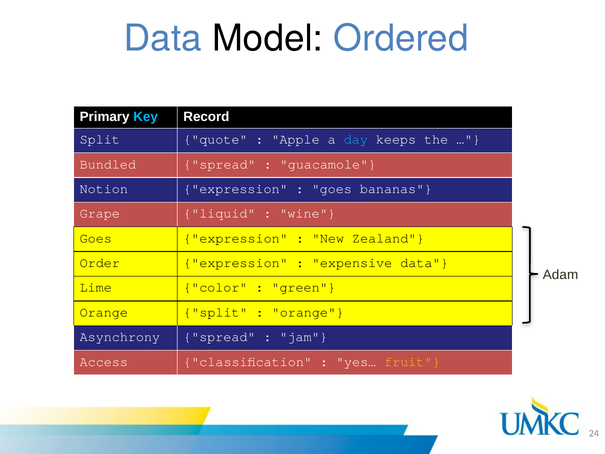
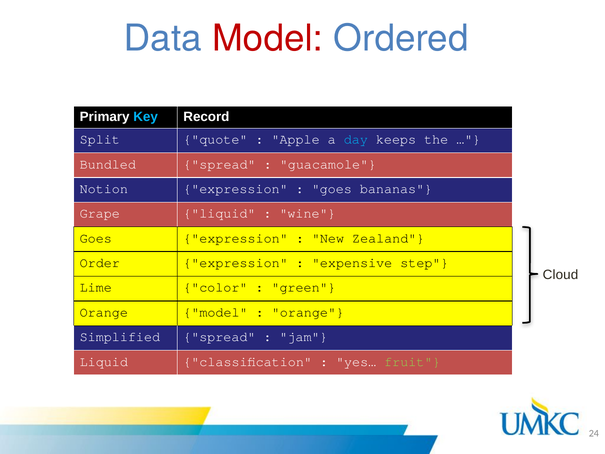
Model colour: black -> red (268, 39)
expensive data: data -> step (424, 263)
Adam: Adam -> Cloud (561, 275)
Orange split: split -> model (216, 312)
Asynchrony: Asynchrony -> Simplified (120, 337)
Access: Access -> Liquid (104, 361)
fruit colour: yellow -> light green (412, 361)
